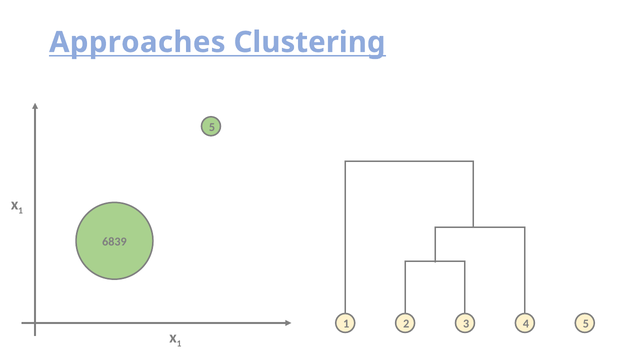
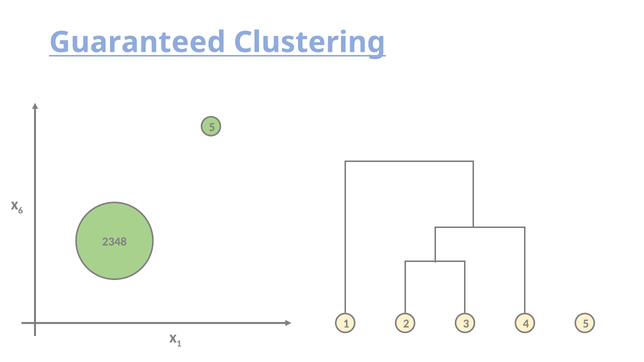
Approaches: Approaches -> Guaranteed (137, 42)
1: 1 -> 6 (21, 211)
6839: 6839 -> 2348 (114, 242)
